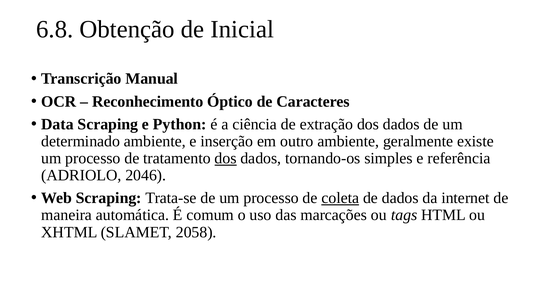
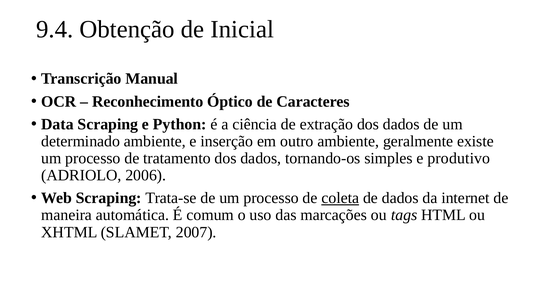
6.8: 6.8 -> 9.4 (55, 29)
dos underline: present -> none (226, 158)
referência: referência -> produtivo (459, 158)
2046: 2046 -> 2006 (146, 175)
2058: 2058 -> 2007 (196, 232)
